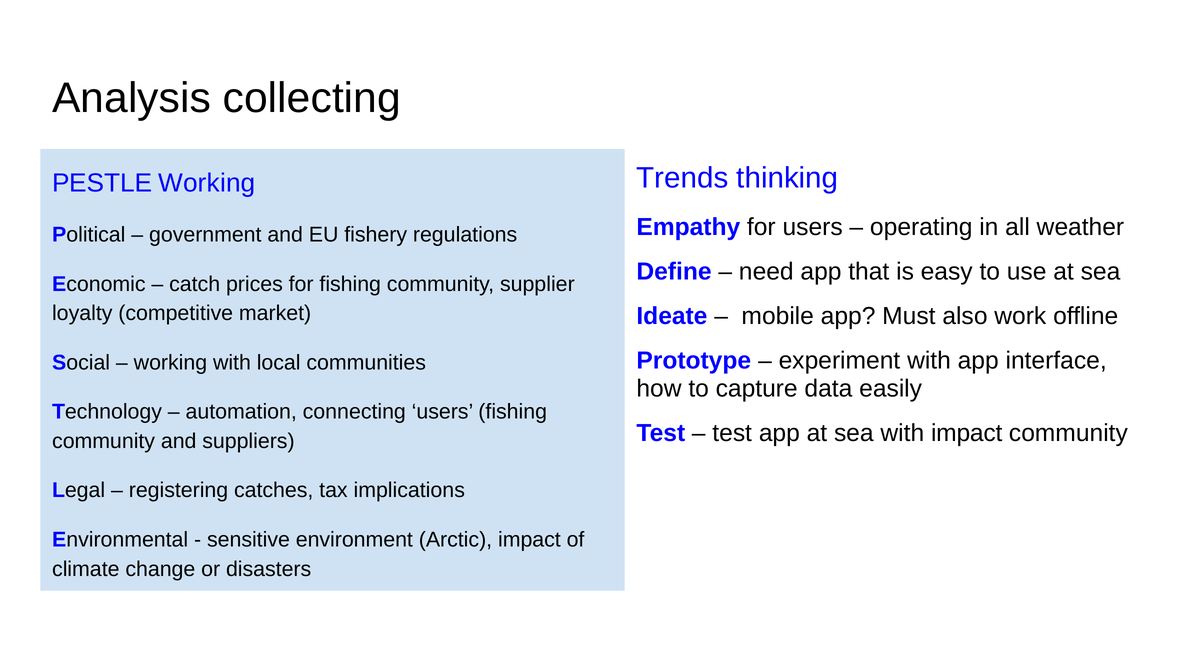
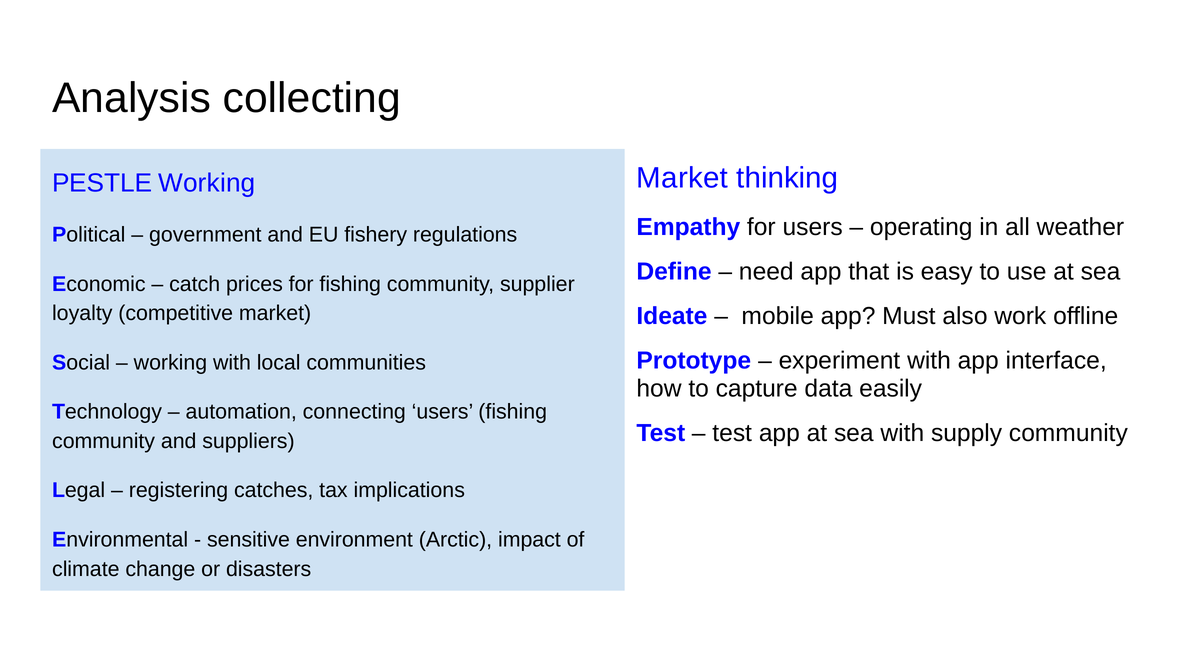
Trends: Trends -> Market (682, 178)
with impact: impact -> supply (967, 433)
